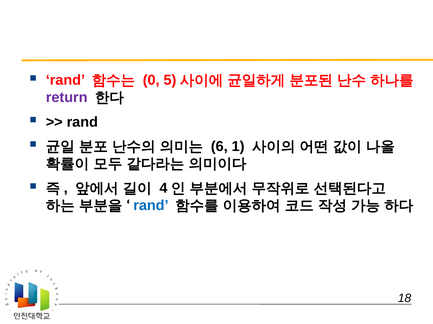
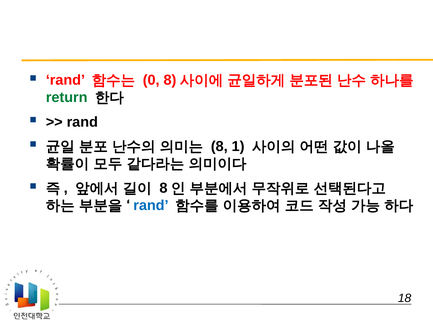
0 5: 5 -> 8 (170, 80)
return colour: purple -> green (67, 98)
6: 6 -> 8 (219, 147)
4: 4 -> 8 (163, 189)
